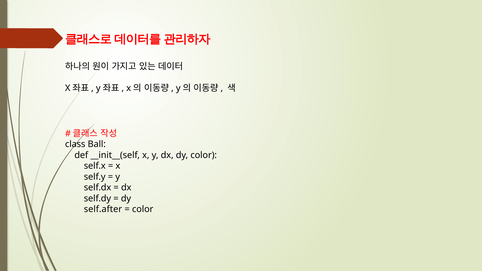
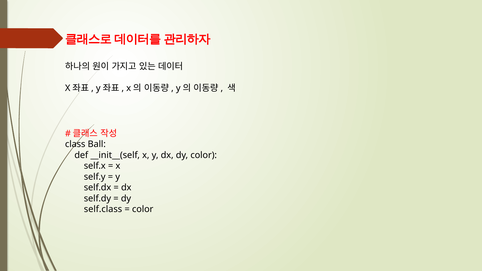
self.after: self.after -> self.class (103, 209)
